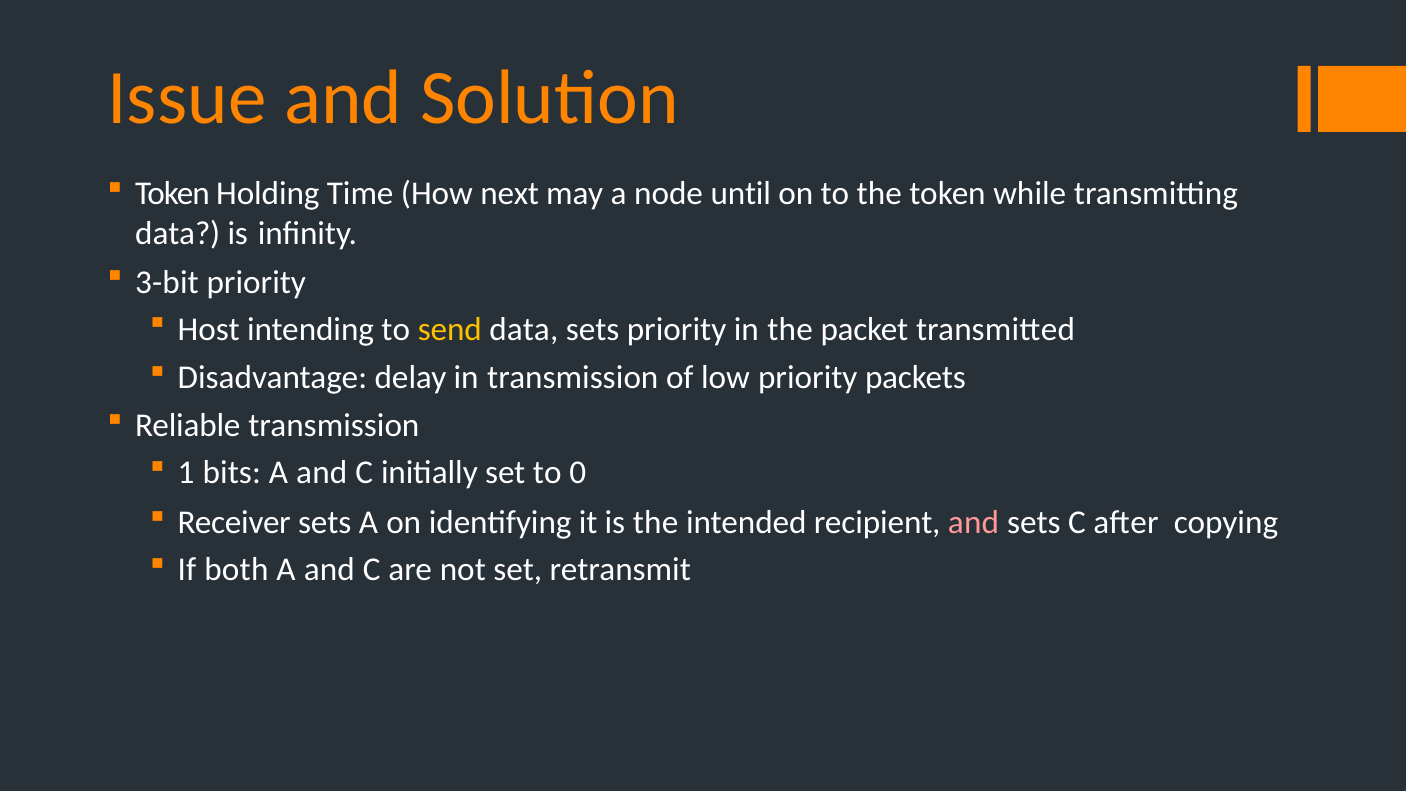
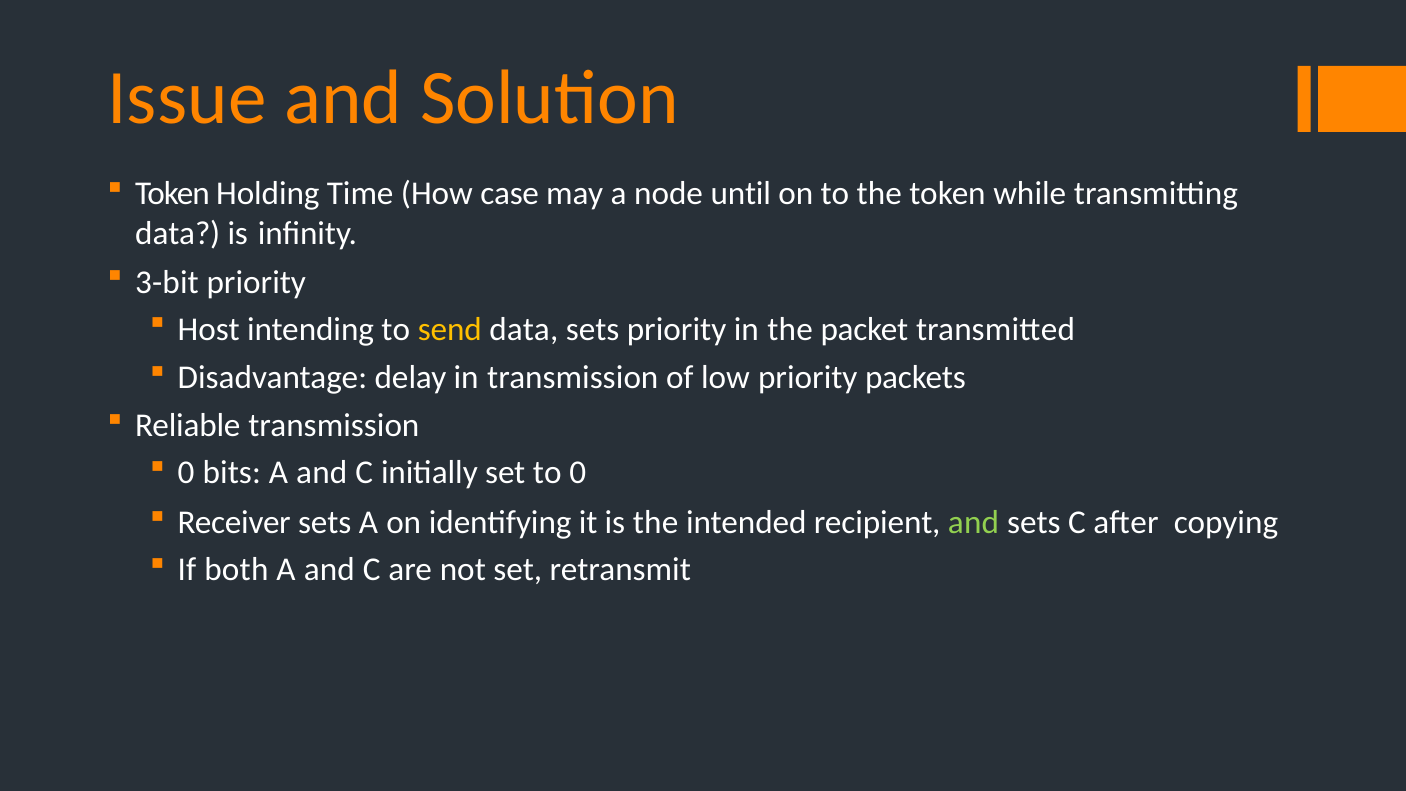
next: next -> case (510, 194)
1: 1 -> 0 (186, 473)
and colour: pink -> light green (973, 523)
